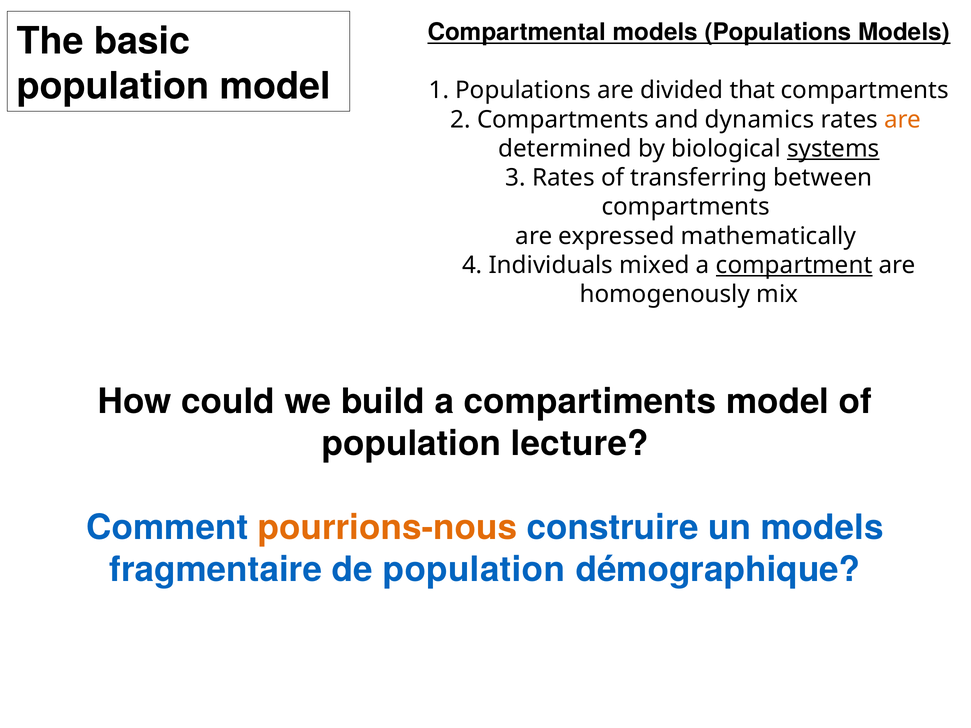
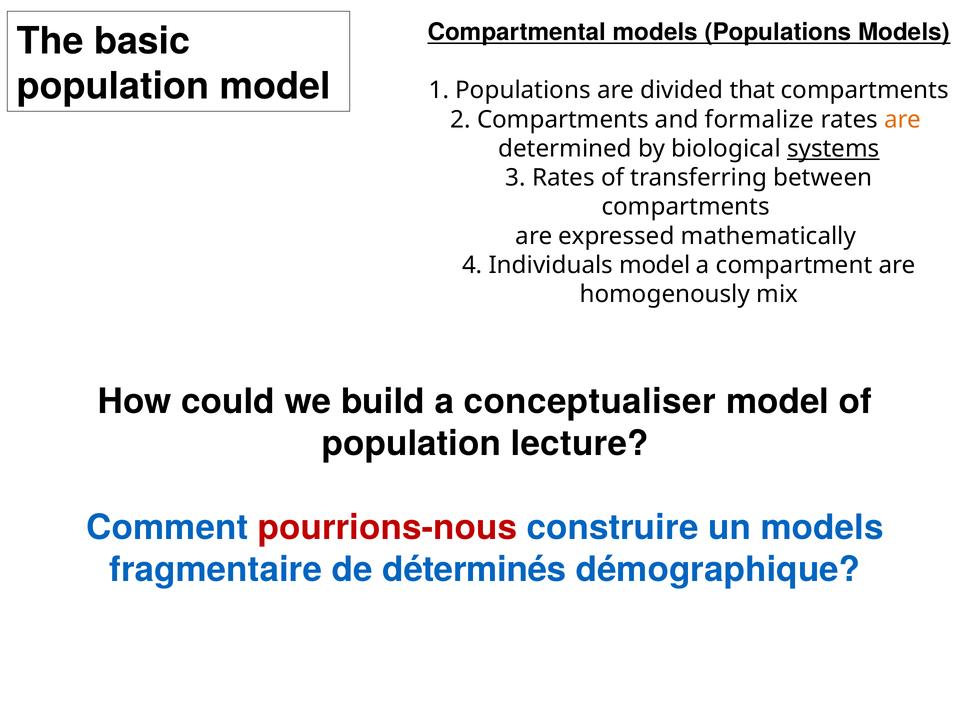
dynamics: dynamics -> formalize (759, 120)
Individuals mixed: mixed -> model (655, 265)
compartment underline: present -> none (794, 265)
compartiments: compartiments -> conceptualiser (590, 402)
pourrions-nous colour: orange -> red (387, 528)
de population: population -> déterminés (474, 570)
